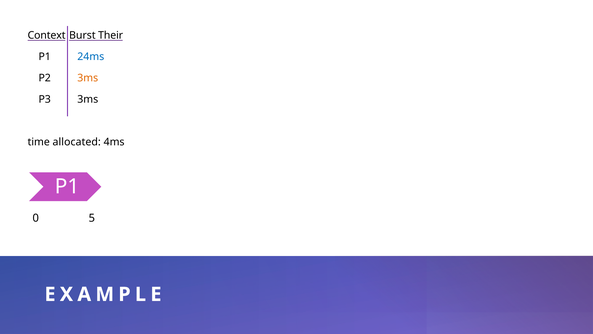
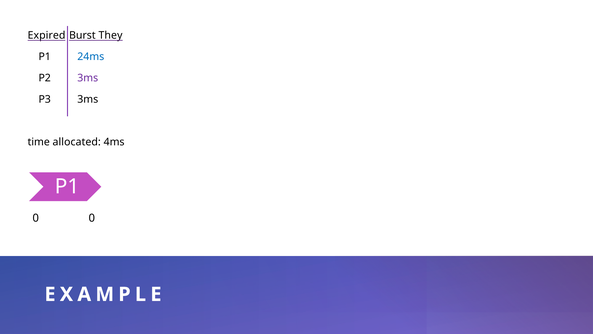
Context: Context -> Expired (46, 35)
Their: Their -> They (110, 35)
3ms colour: orange -> purple (88, 78)
0 5: 5 -> 0 (92, 218)
